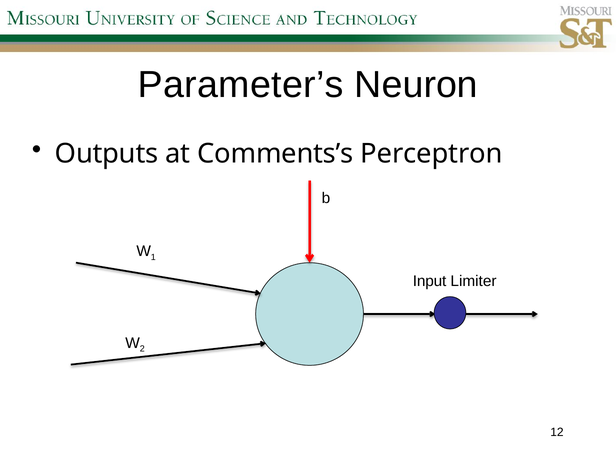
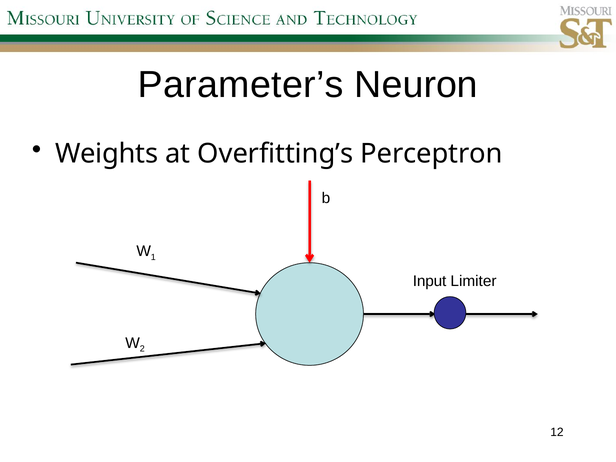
Outputs: Outputs -> Weights (107, 154)
Comments’s: Comments’s -> Overfitting’s (275, 154)
